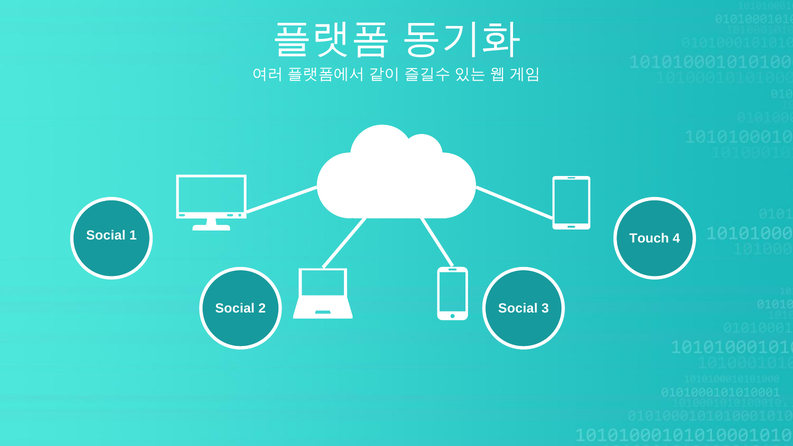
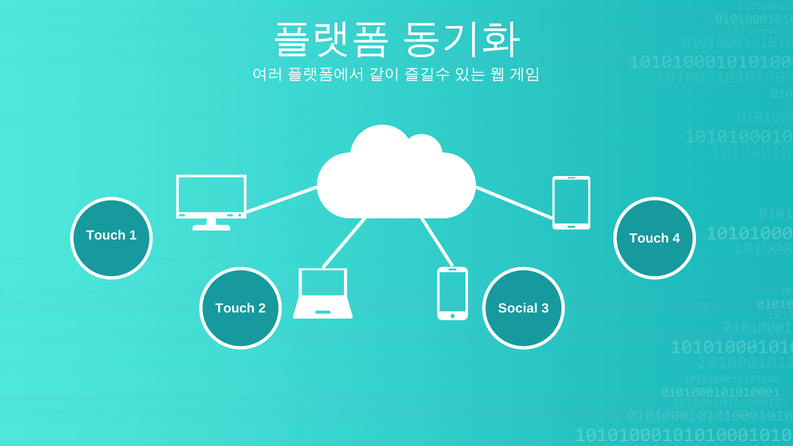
Social: Social -> Touch (106, 235)
Social: Social -> Touch (235, 309)
